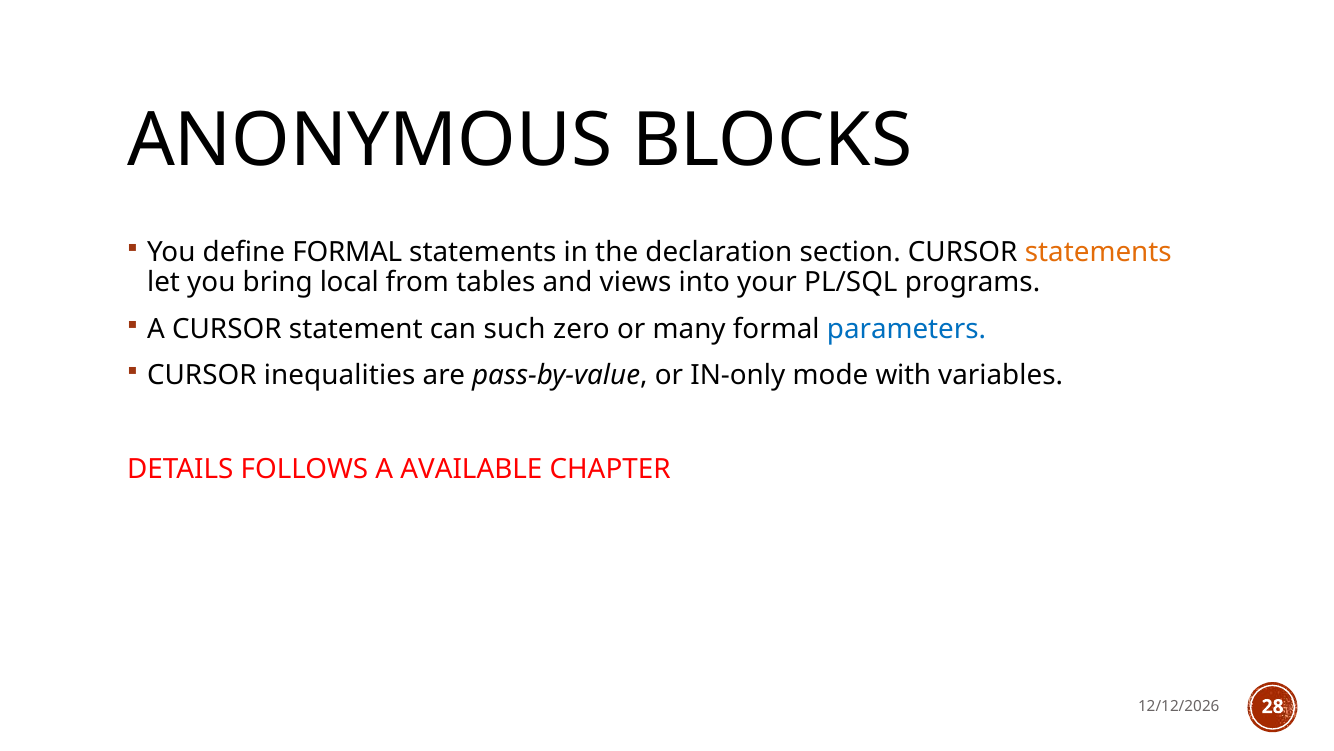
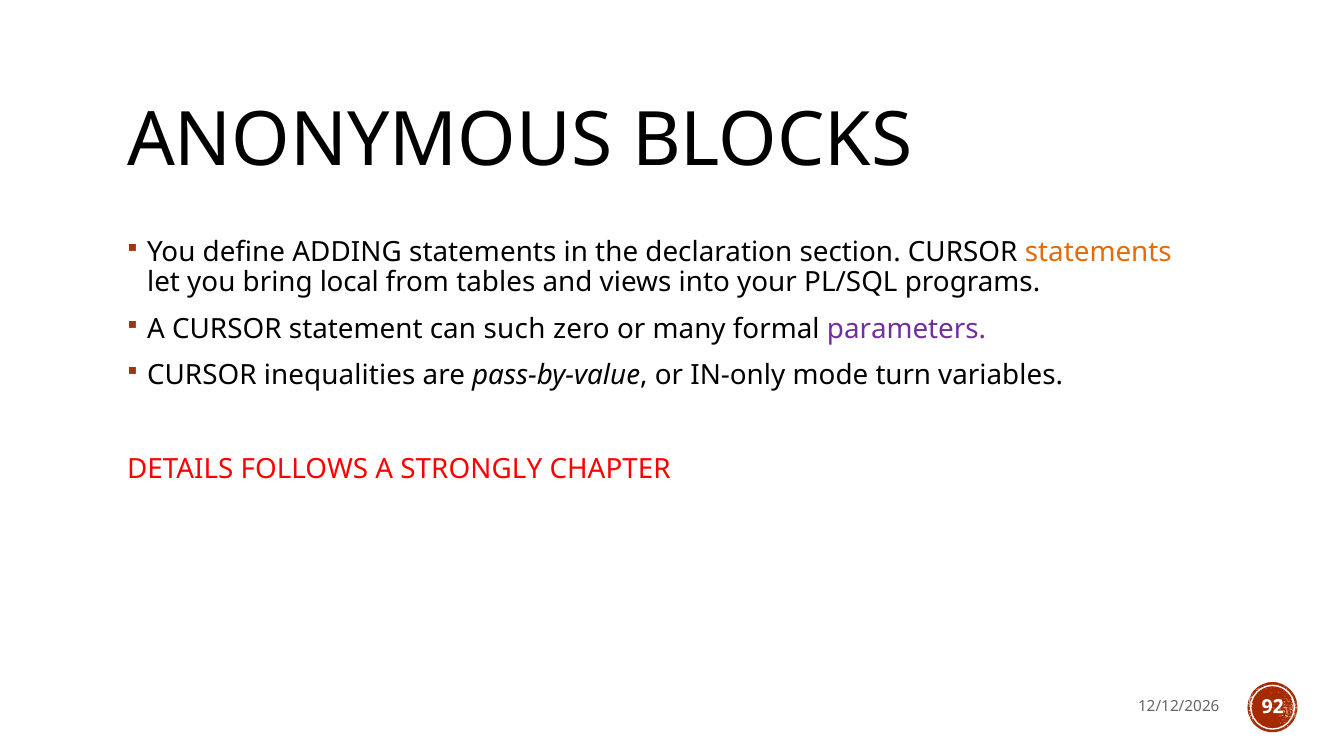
define FORMAL: FORMAL -> ADDING (347, 252)
parameters colour: blue -> purple (907, 329)
with: with -> turn (903, 375)
AVAILABLE: AVAILABLE -> STRONGLY (471, 469)
28: 28 -> 92 (1273, 706)
